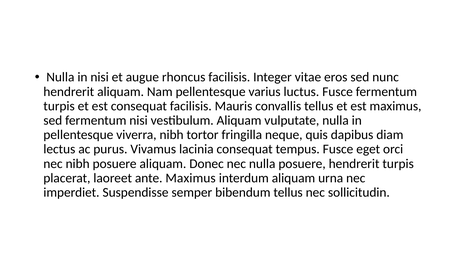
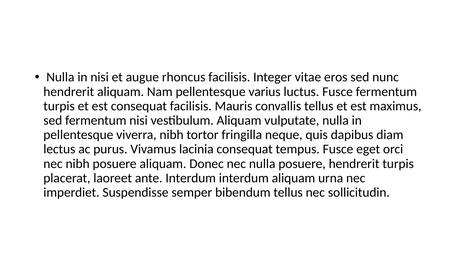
ante Maximus: Maximus -> Interdum (191, 178)
